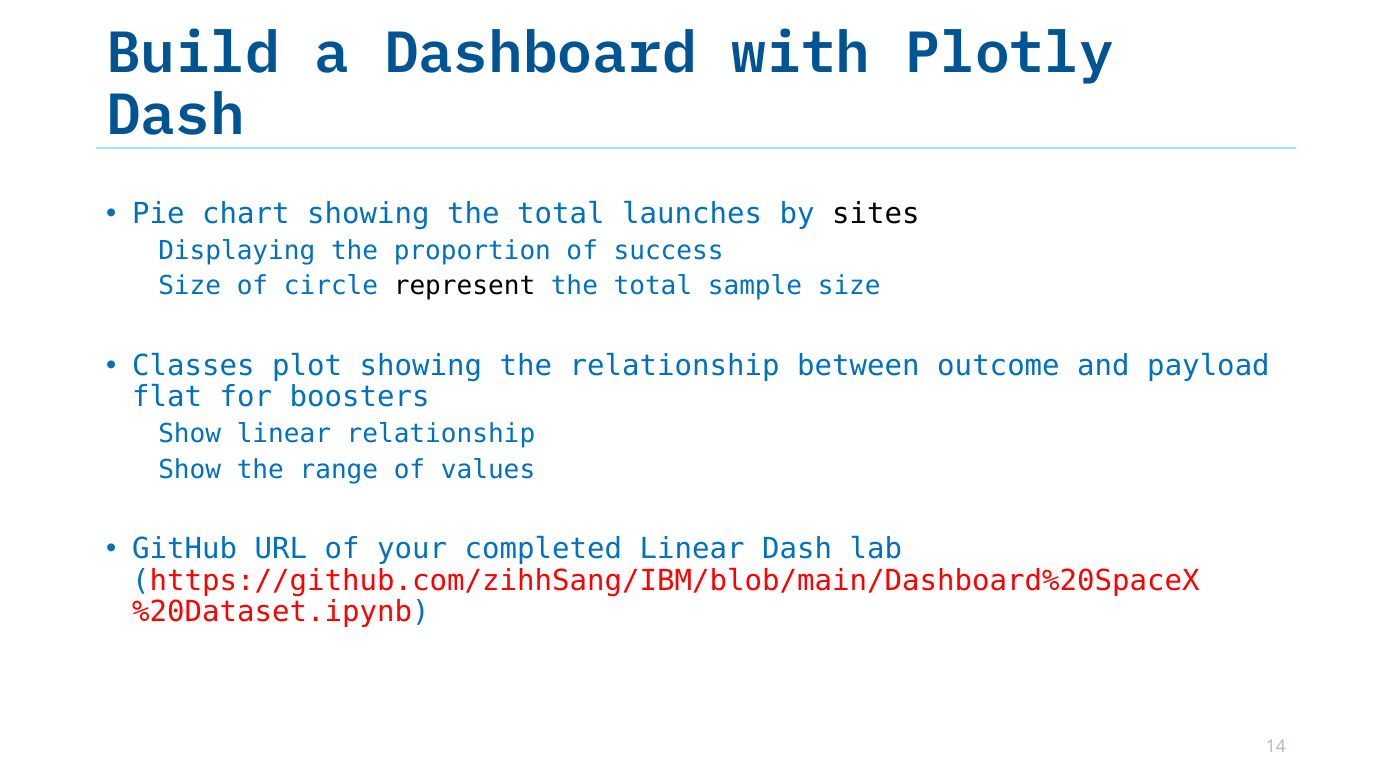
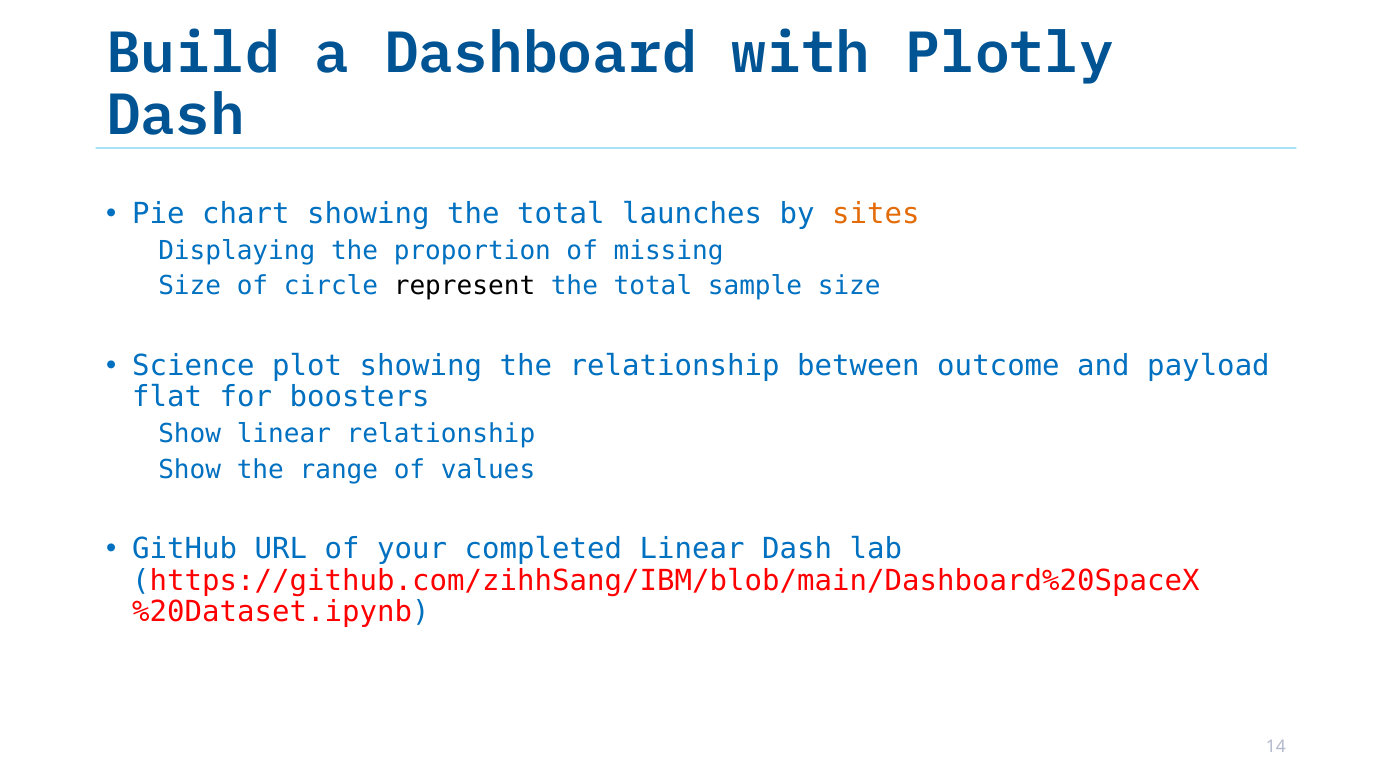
sites colour: black -> orange (876, 214)
success: success -> missing (669, 251)
Classes: Classes -> Science (193, 366)
